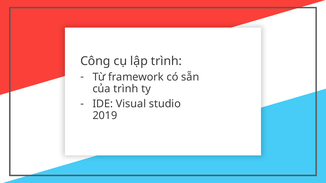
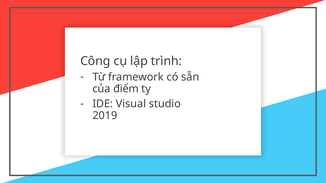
của trình: trình -> điểm (126, 89)
